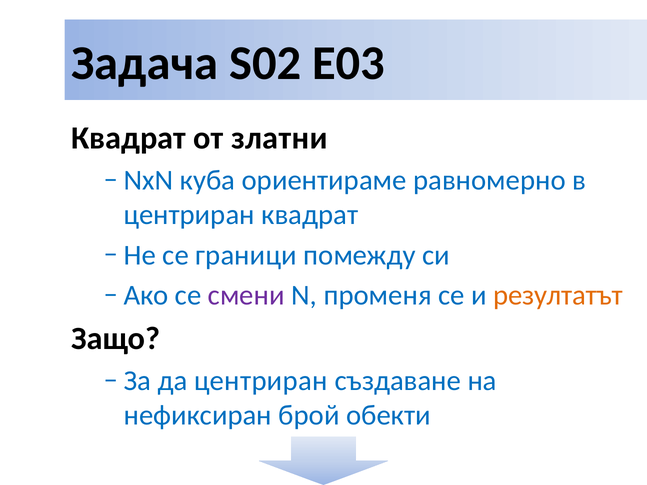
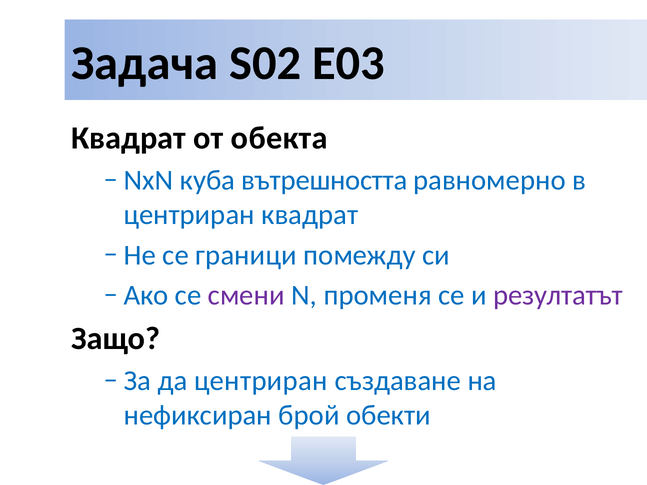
златни: златни -> обекта (279, 138)
ориентираме: ориентираме -> вътрешността (324, 180)
резултатът colour: orange -> purple (558, 295)
